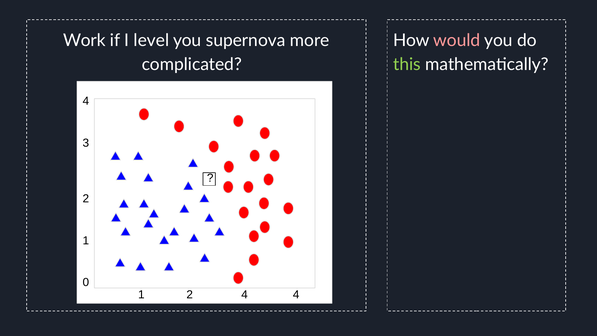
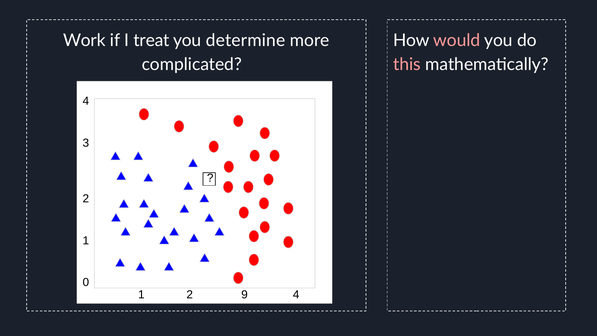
level: level -> treat (151, 40)
supernova: supernova -> determine (246, 40)
this colour: light green -> pink (407, 64)
2 4: 4 -> 9 (245, 295)
